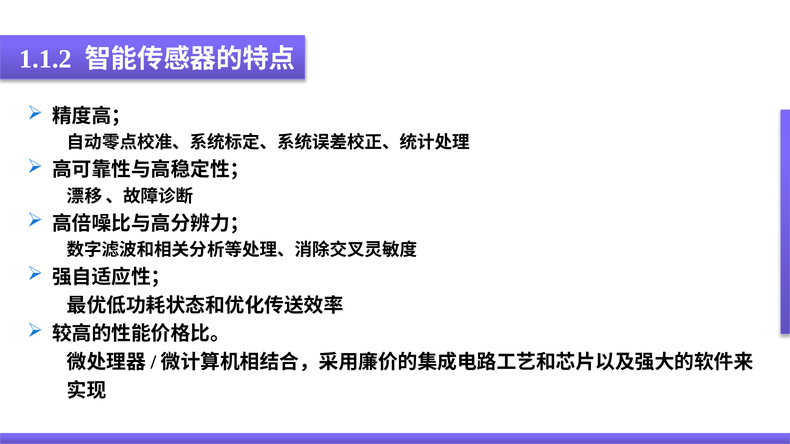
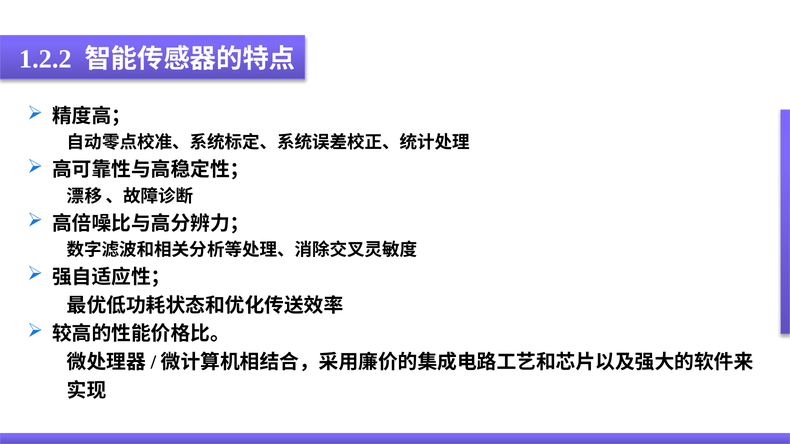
1.1.2: 1.1.2 -> 1.2.2 (45, 59)
